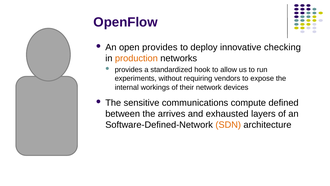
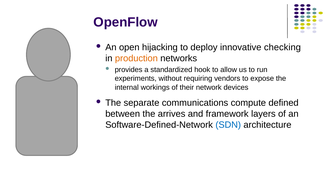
open provides: provides -> hijacking (160, 47)
sensitive: sensitive -> separate (142, 103)
exhausted: exhausted -> framework (227, 114)
SDN colour: orange -> blue (228, 125)
